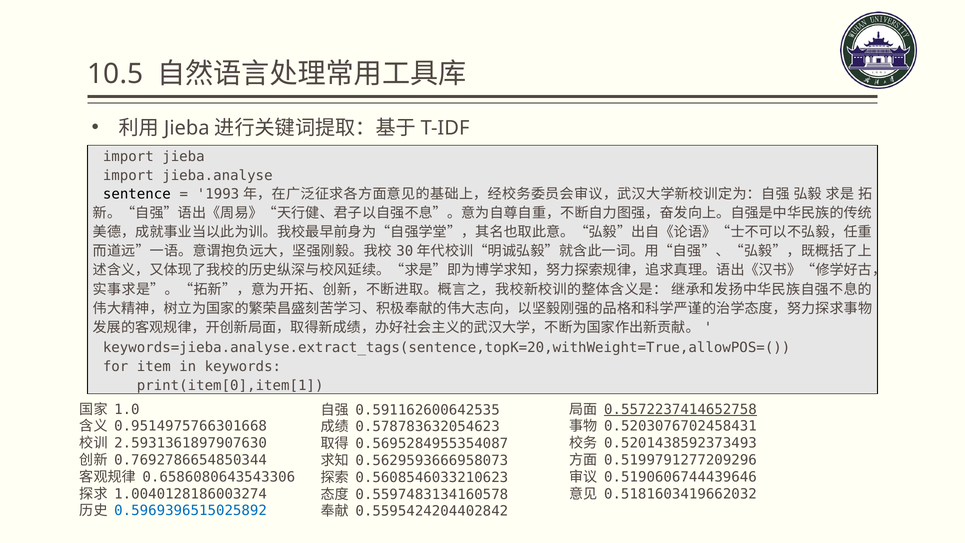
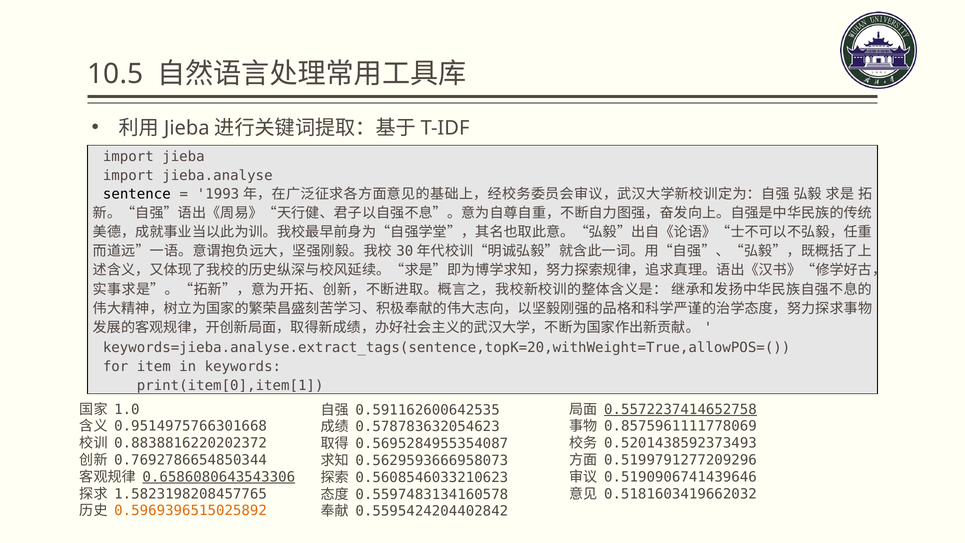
0.5203076702458431: 0.5203076702458431 -> 0.8575961111778069 (680, 426)
2.5931361897907630: 2.5931361897907630 -> 0.8838816220202372 (191, 443)
0.6586080643543306 underline: none -> present (219, 477)
0.5190606744439646: 0.5190606744439646 -> 0.5190906741439646 (680, 477)
1.0040128186003274: 1.0040128186003274 -> 1.5823198208457765 (191, 494)
0.5969396515025892 colour: blue -> orange (191, 511)
